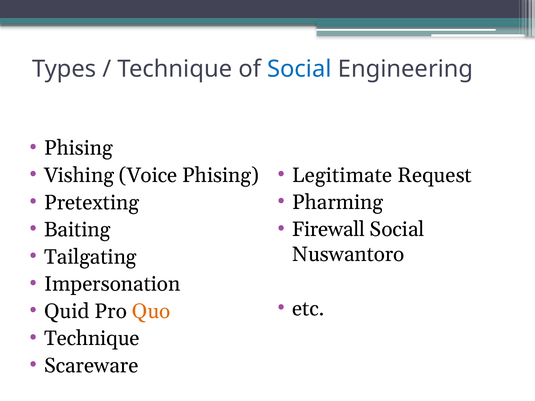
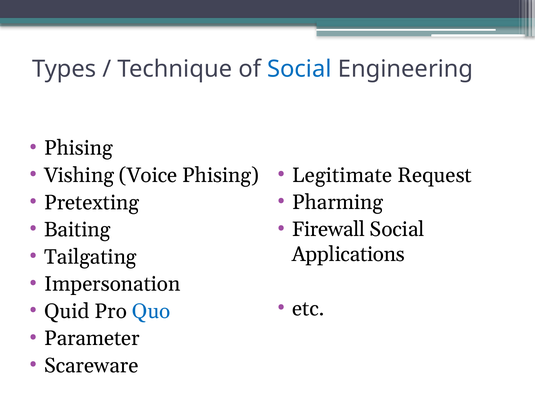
Nuswantoro: Nuswantoro -> Applications (348, 254)
Quo colour: orange -> blue (151, 311)
Technique: Technique -> Parameter (92, 339)
